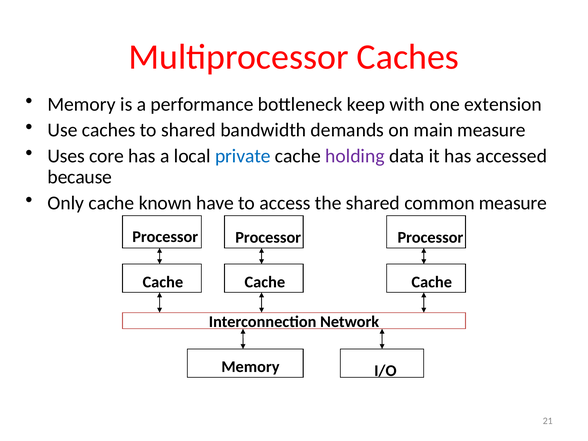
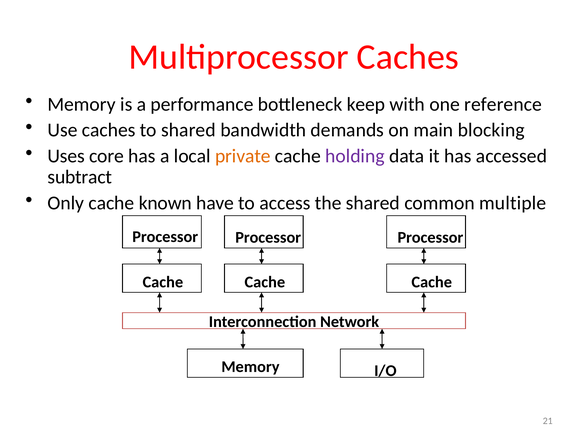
extension: extension -> reference (503, 104)
main measure: measure -> blocking (491, 130)
private colour: blue -> orange (243, 156)
because: because -> subtract (80, 177)
common measure: measure -> multiple (513, 203)
